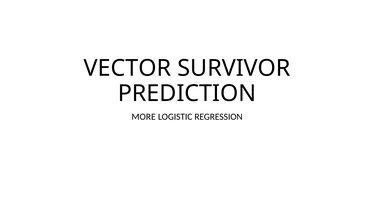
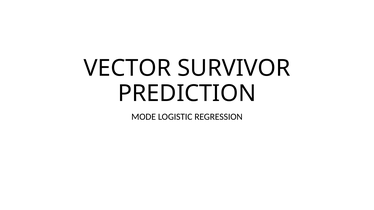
MORE: MORE -> MODE (144, 117)
